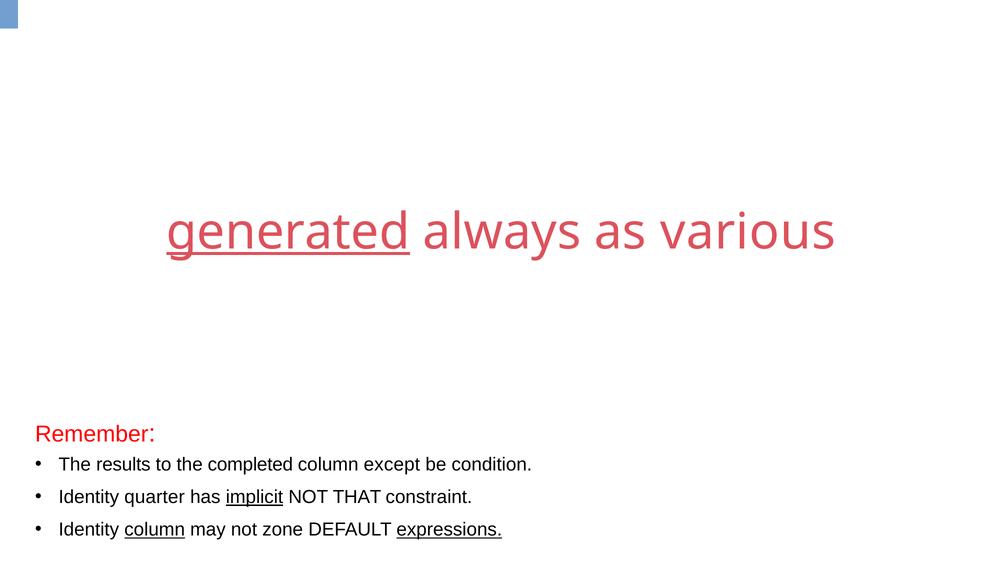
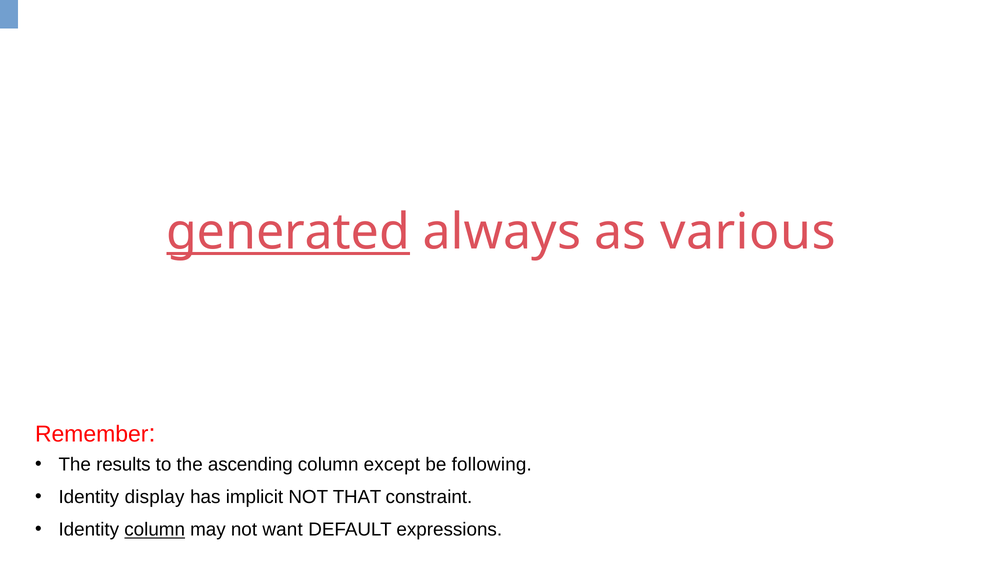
completed: completed -> ascending (250, 464)
condition: condition -> following (492, 464)
quarter: quarter -> display (155, 497)
implicit underline: present -> none (254, 497)
zone: zone -> want (283, 529)
expressions underline: present -> none (449, 529)
